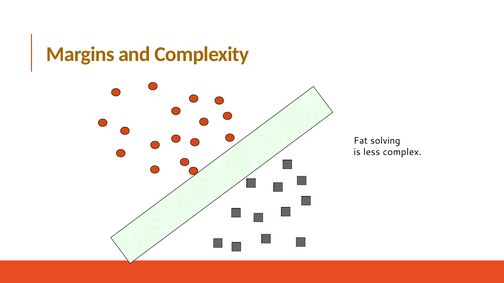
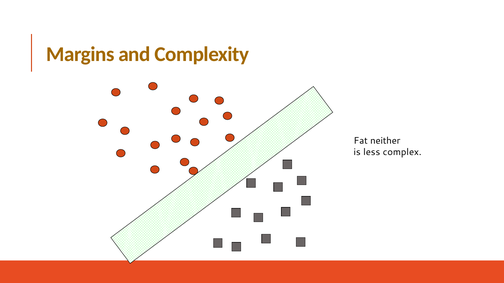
solving: solving -> neither (385, 141)
